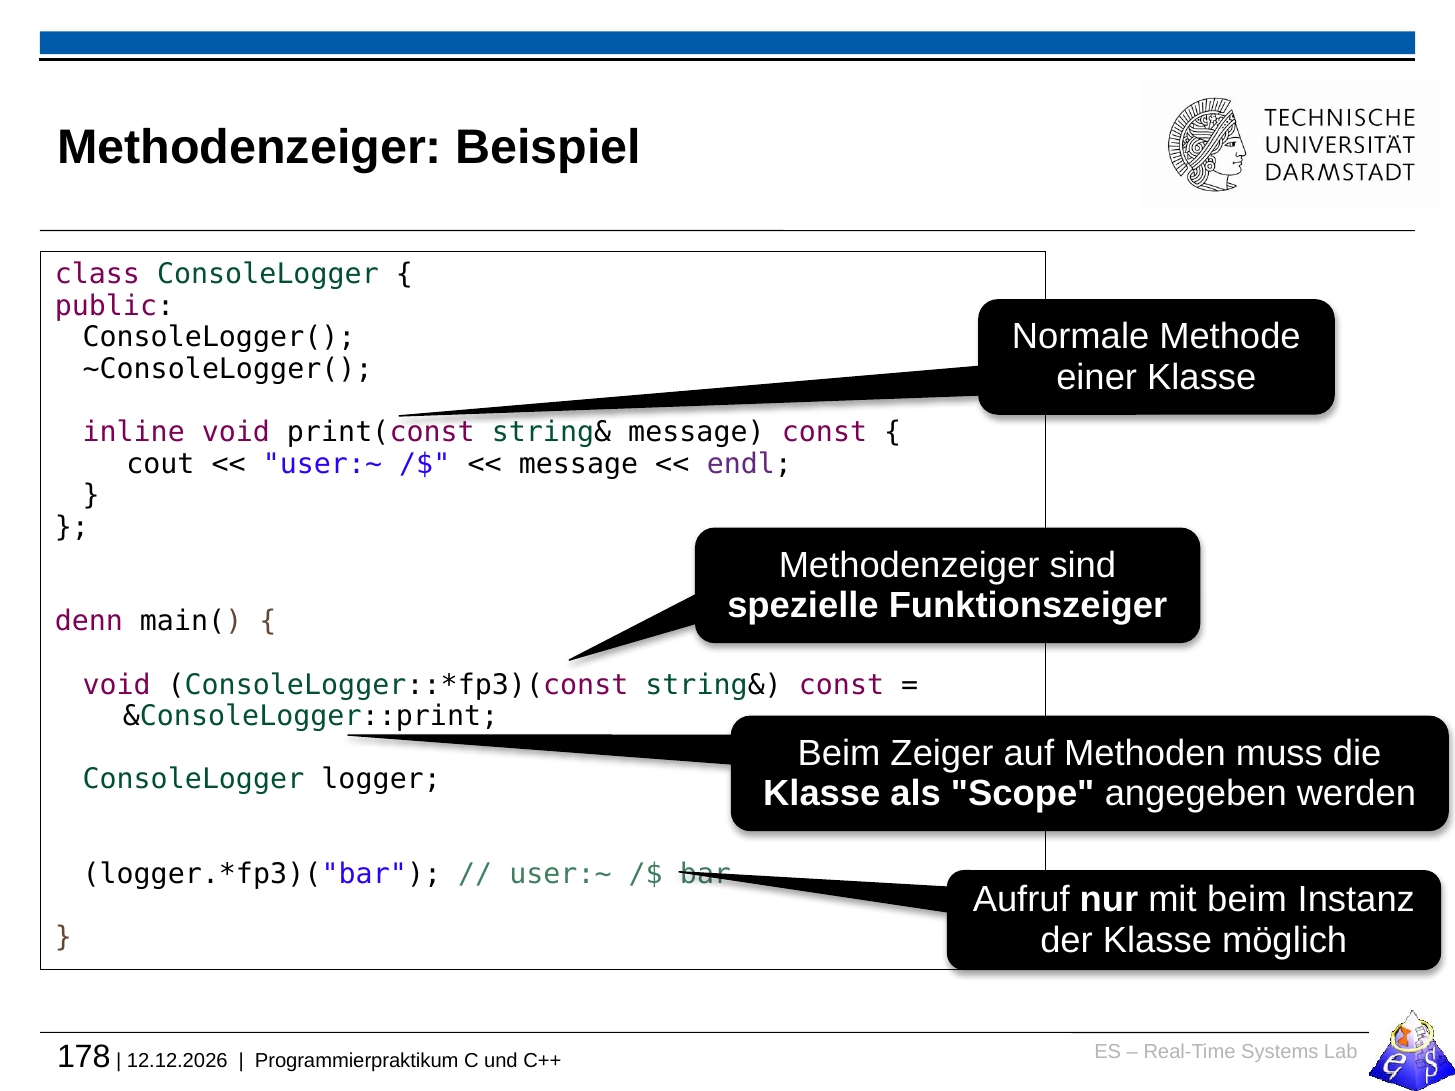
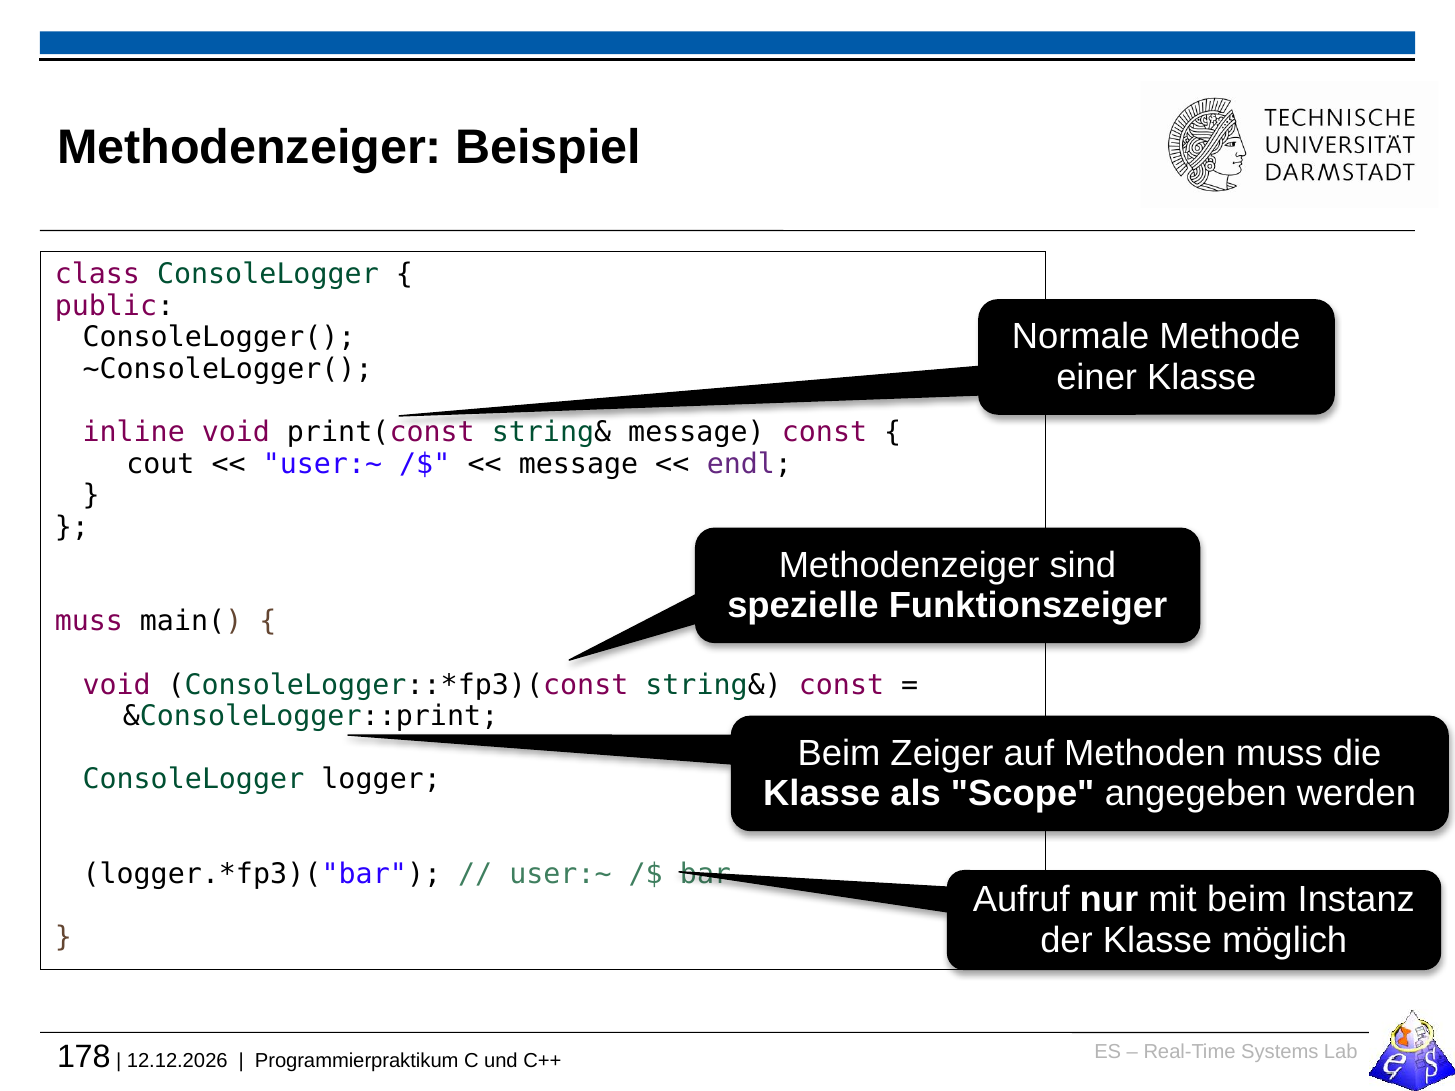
denn: denn -> muss (89, 622)
